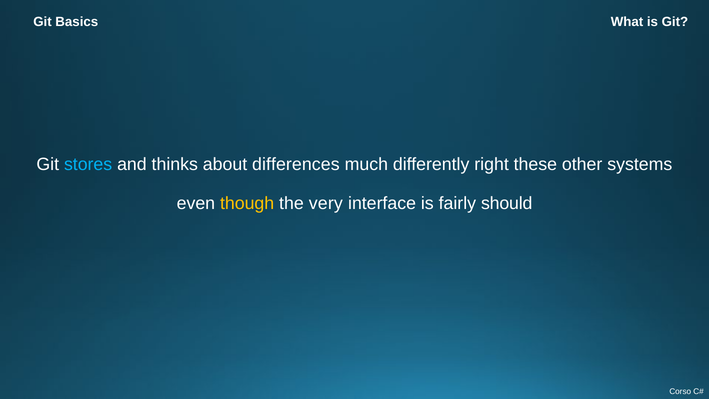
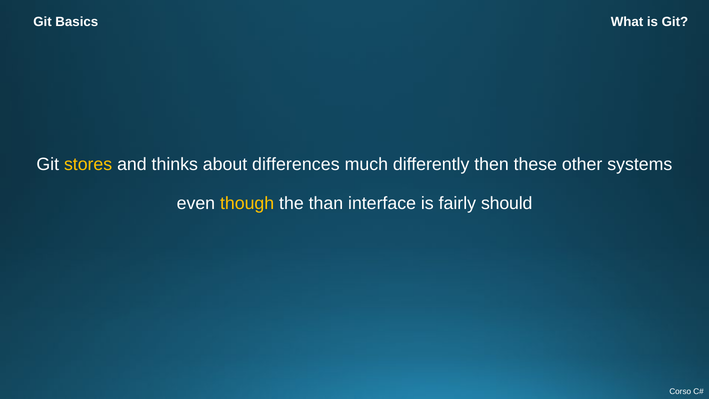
stores colour: light blue -> yellow (88, 165)
right: right -> then (492, 165)
very: very -> than (326, 204)
